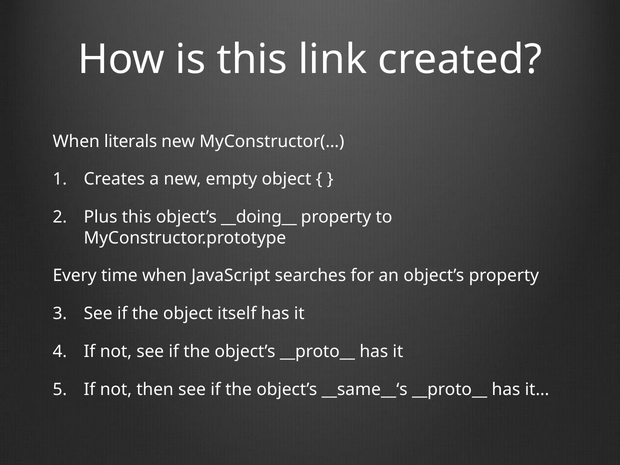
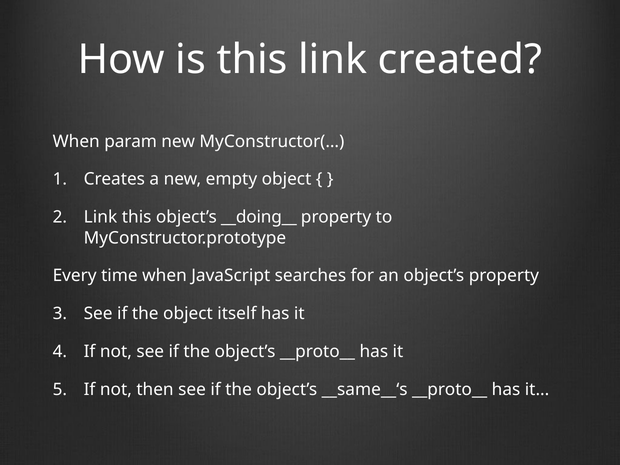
literals: literals -> param (131, 141)
Plus: Plus -> Link (100, 217)
